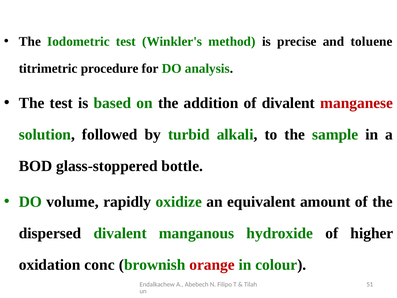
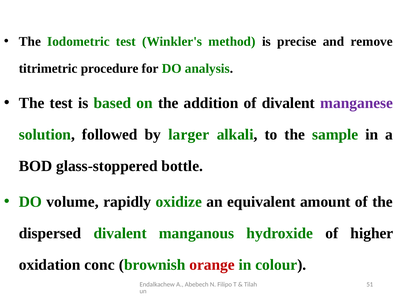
toluene: toluene -> remove (372, 41)
manganese colour: red -> purple (357, 103)
turbid: turbid -> larger (189, 134)
